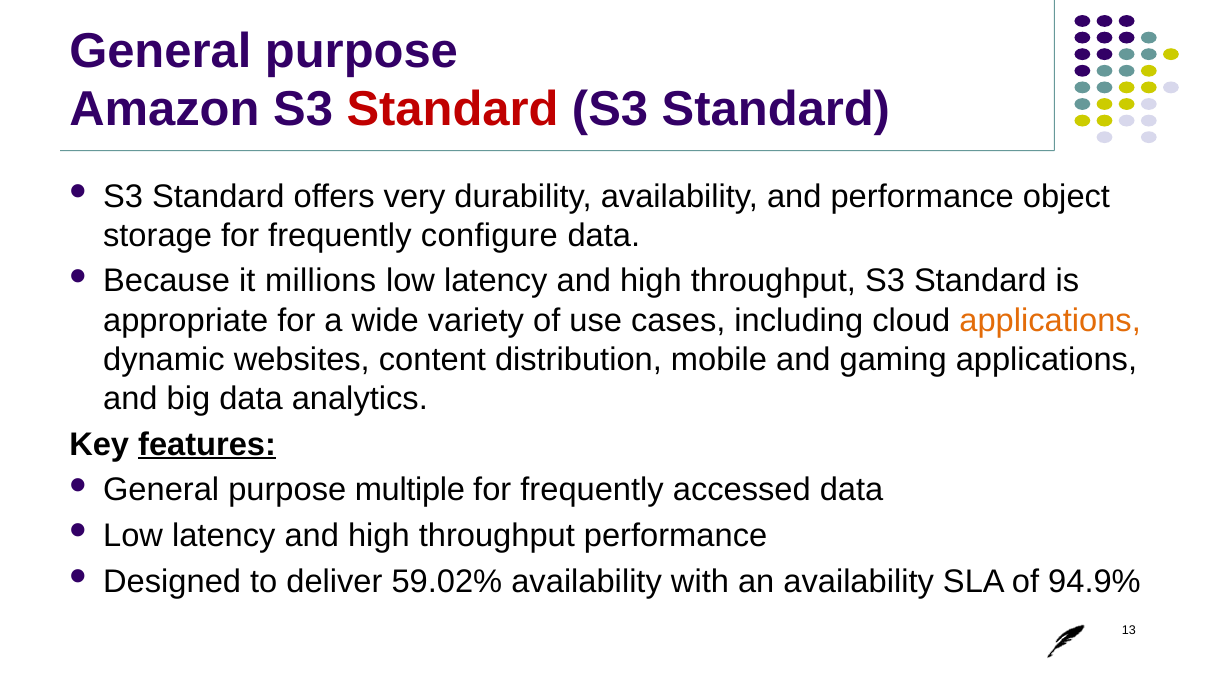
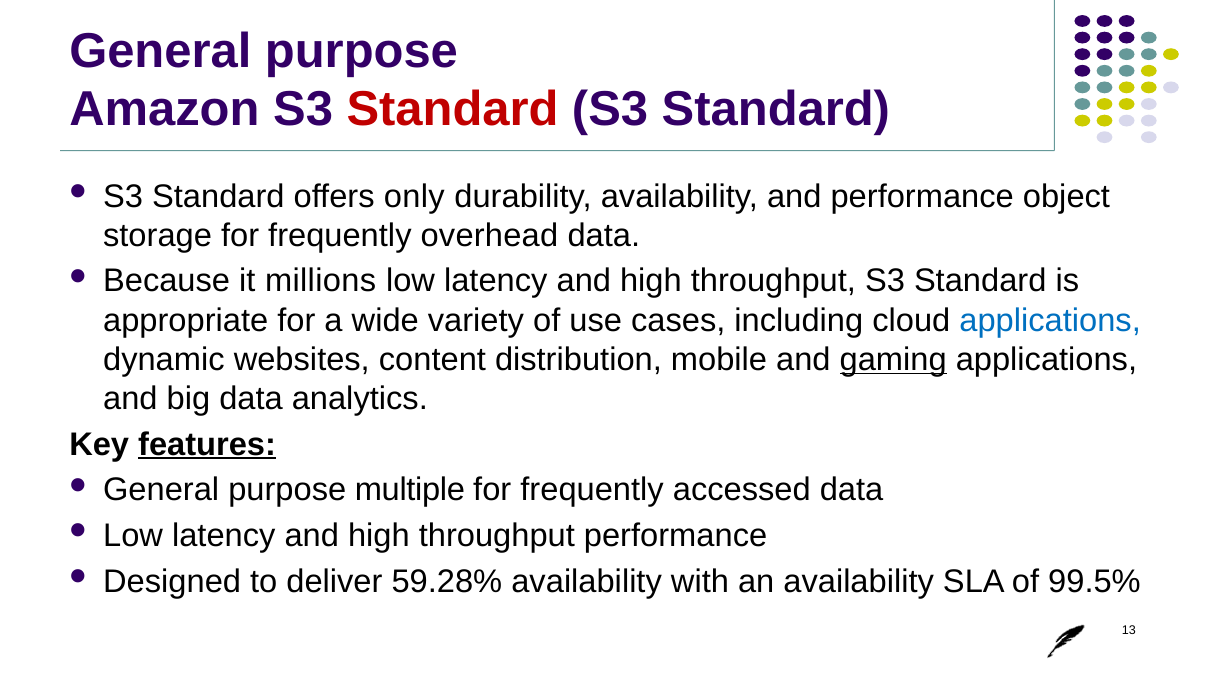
very: very -> only (414, 196)
configure: configure -> overhead (489, 235)
applications colour: orange -> blue (1050, 320)
gaming underline: none -> present (893, 359)
59.02%: 59.02% -> 59.28% (447, 581)
94.9%: 94.9% -> 99.5% (1094, 581)
